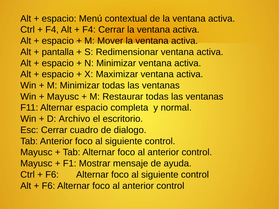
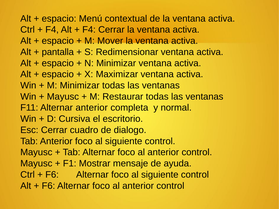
Alternar espacio: espacio -> anterior (92, 108)
Archivo: Archivo -> Cursiva (75, 119)
